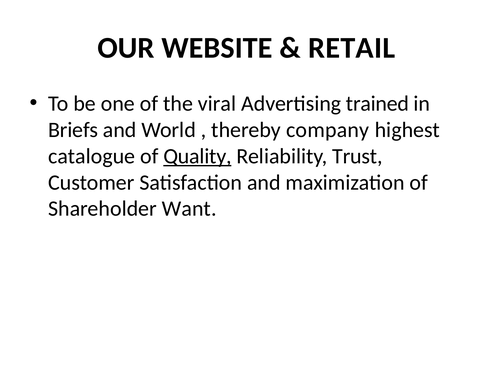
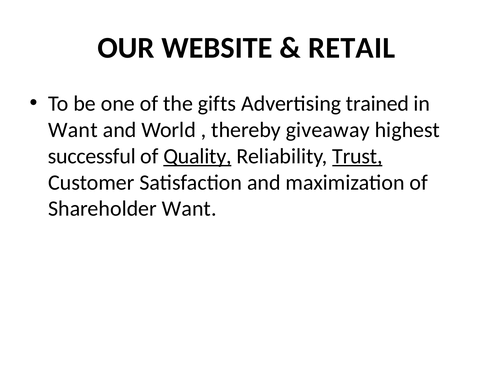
viral: viral -> gifts (217, 104)
Briefs: Briefs -> Want (73, 130)
company: company -> giveaway (328, 130)
catalogue: catalogue -> successful (92, 156)
Trust underline: none -> present (357, 156)
